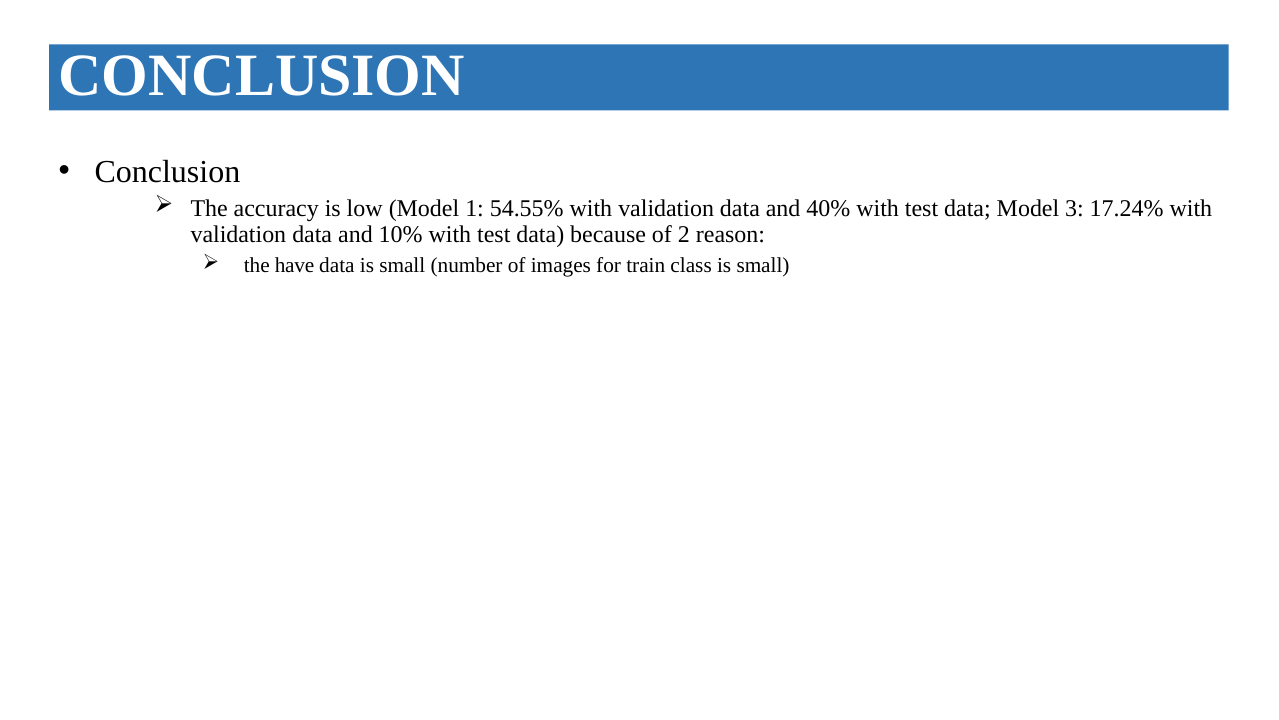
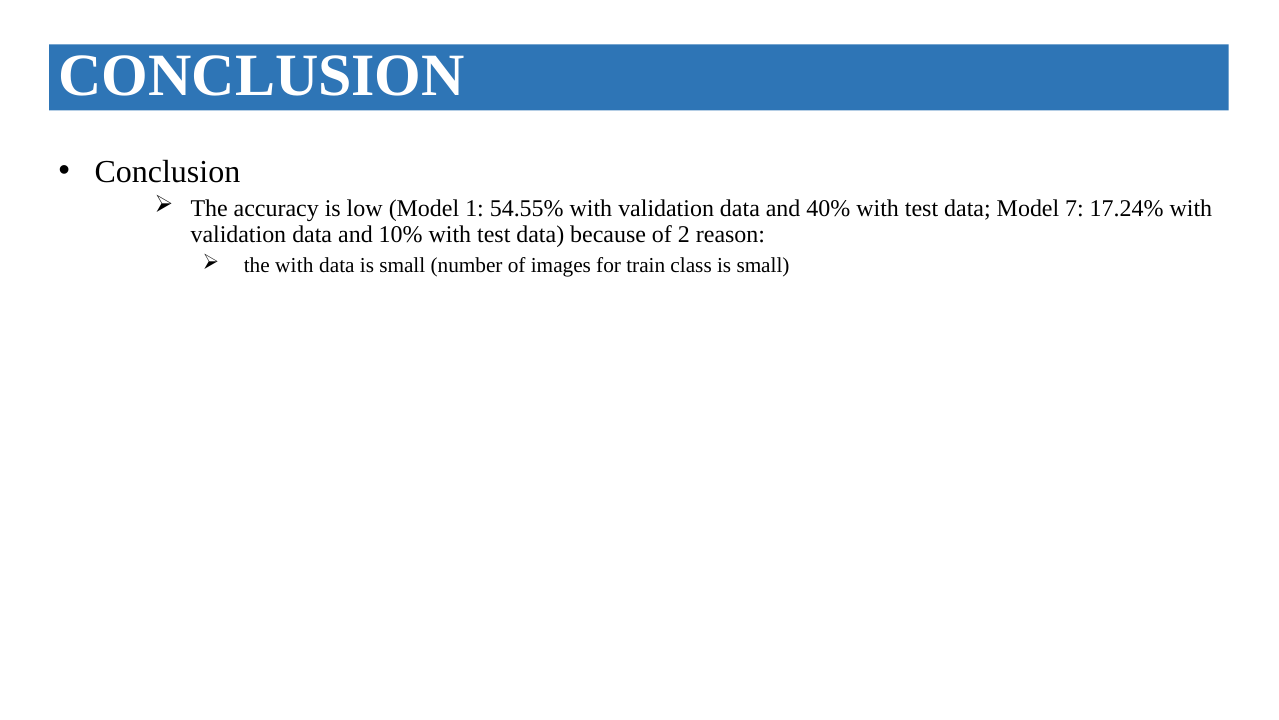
3: 3 -> 7 (1074, 208)
the have: have -> with (294, 265)
